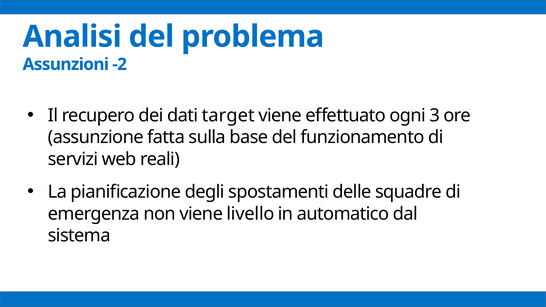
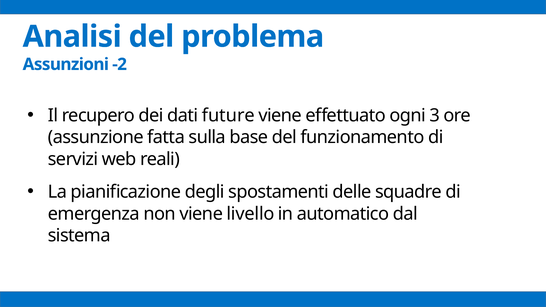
target: target -> future (228, 115)
